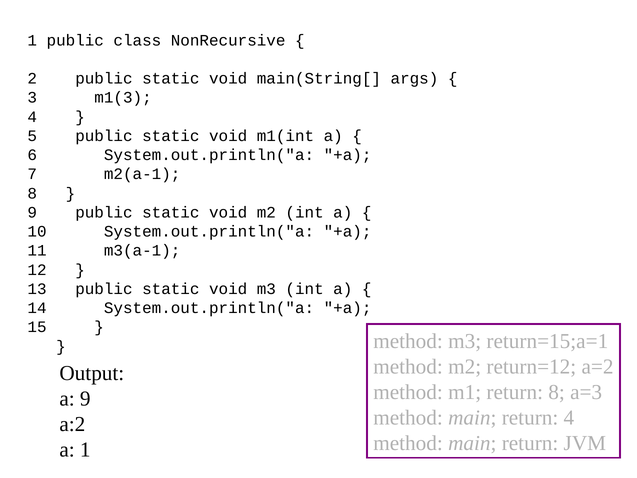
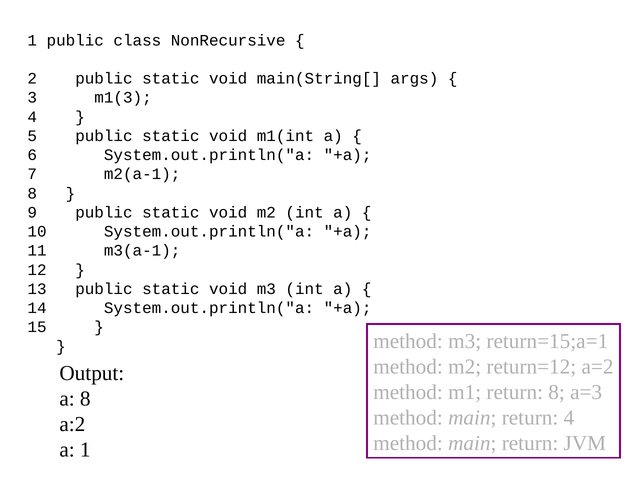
a 9: 9 -> 8 (85, 398)
